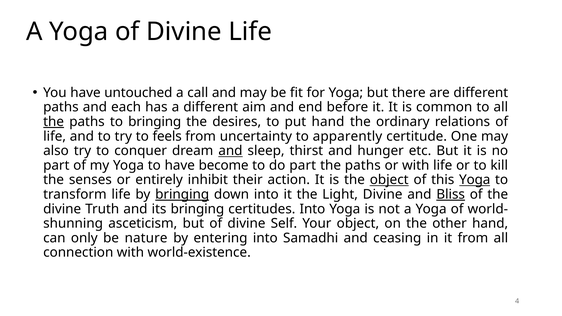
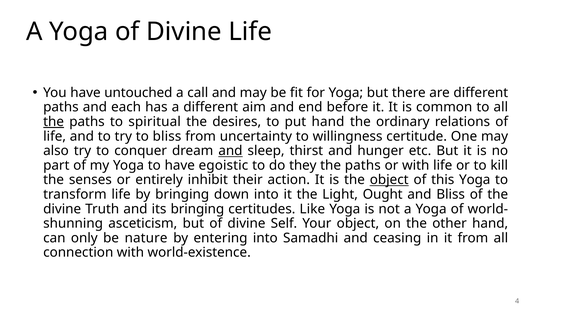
to bringing: bringing -> spiritual (155, 122)
to feels: feels -> bliss (167, 136)
apparently: apparently -> willingness (348, 136)
become: become -> egoistic (223, 165)
do part: part -> they (303, 165)
Yoga underline: present -> none (475, 180)
bringing underline: present -> none (182, 194)
Light Divine: Divine -> Ought (383, 194)
Bliss underline: present -> none (451, 194)
certitudes Into: Into -> Like (312, 209)
